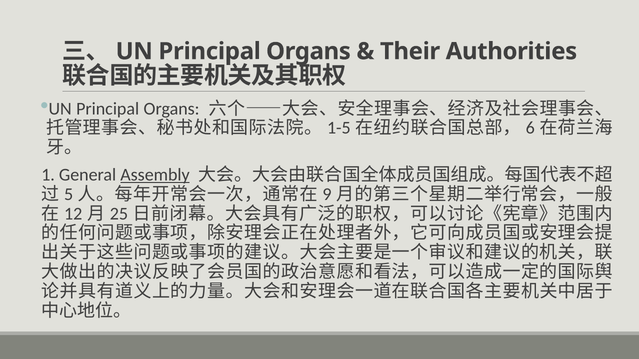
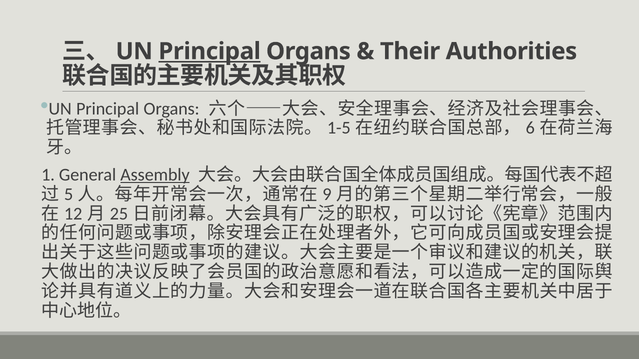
Principal underline: none -> present (210, 51)
